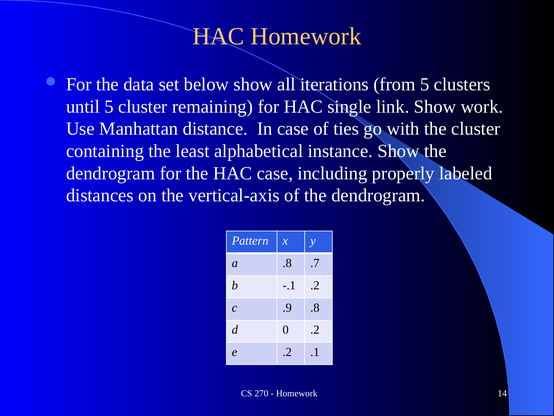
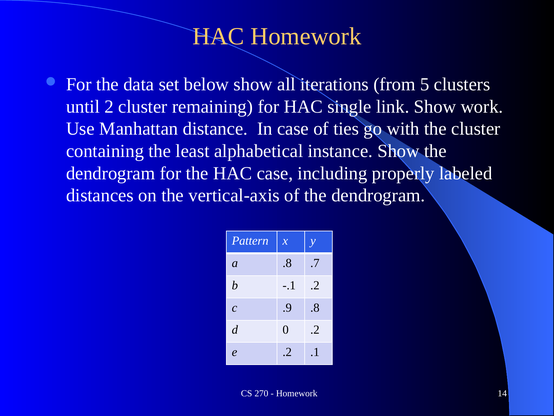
until 5: 5 -> 2 (109, 107)
